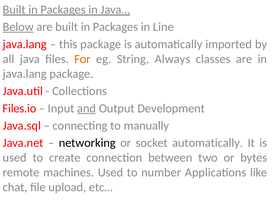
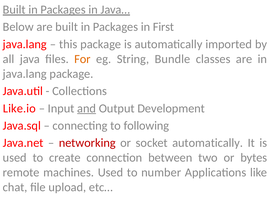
Below underline: present -> none (18, 27)
Line: Line -> First (163, 27)
Always: Always -> Bundle (172, 59)
Files.io: Files.io -> Like.io (19, 108)
manually: manually -> following (146, 125)
networking colour: black -> red (87, 143)
